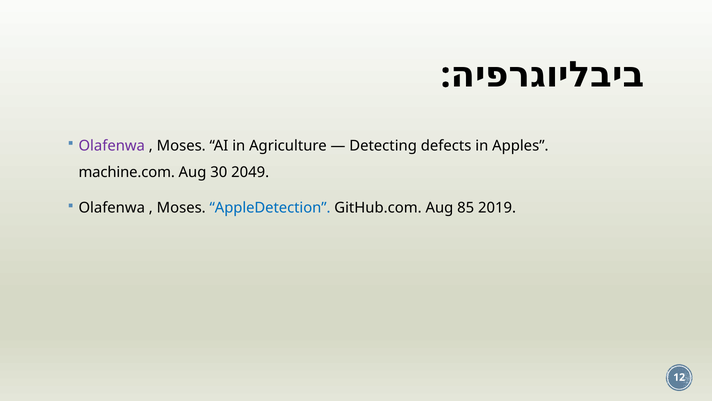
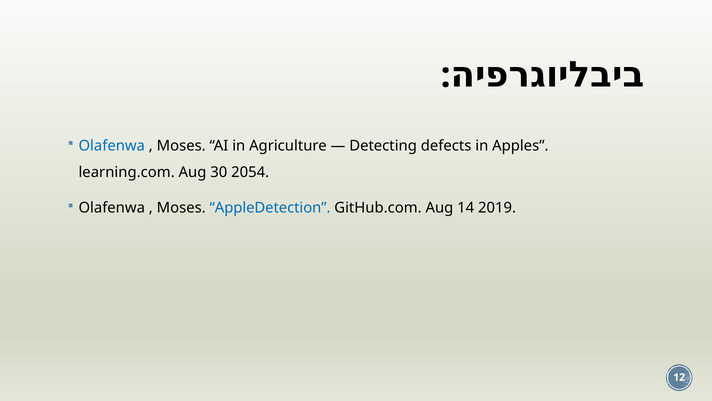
Olafenwa colour: purple -> blue (112, 145)
machine.com: machine.com -> learning.com (127, 172)
2049: 2049 -> 2054 (250, 172)
85: 85 -> 14 (466, 208)
